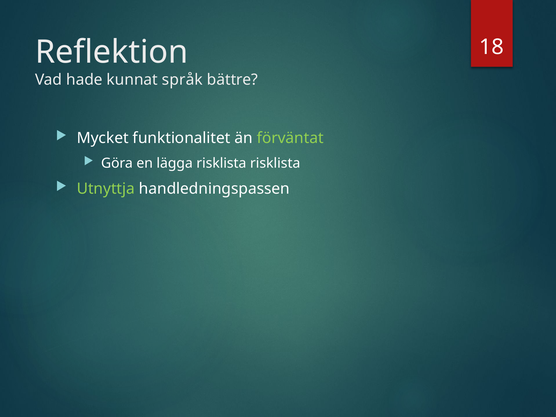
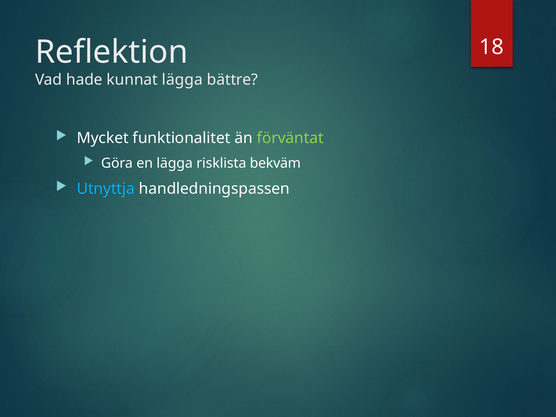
kunnat språk: språk -> lägga (182, 80)
risklista risklista: risklista -> bekväm (275, 163)
Utnyttja colour: light green -> light blue (106, 189)
